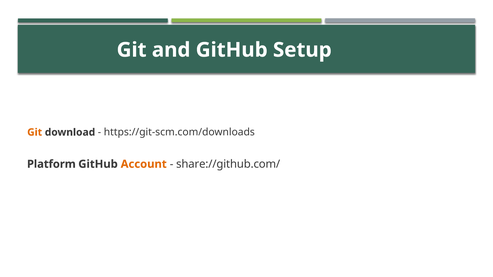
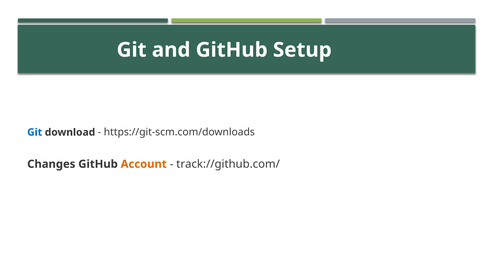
Git colour: orange -> blue (35, 132)
Platform: Platform -> Changes (51, 164)
share://github.com/: share://github.com/ -> track://github.com/ (228, 164)
